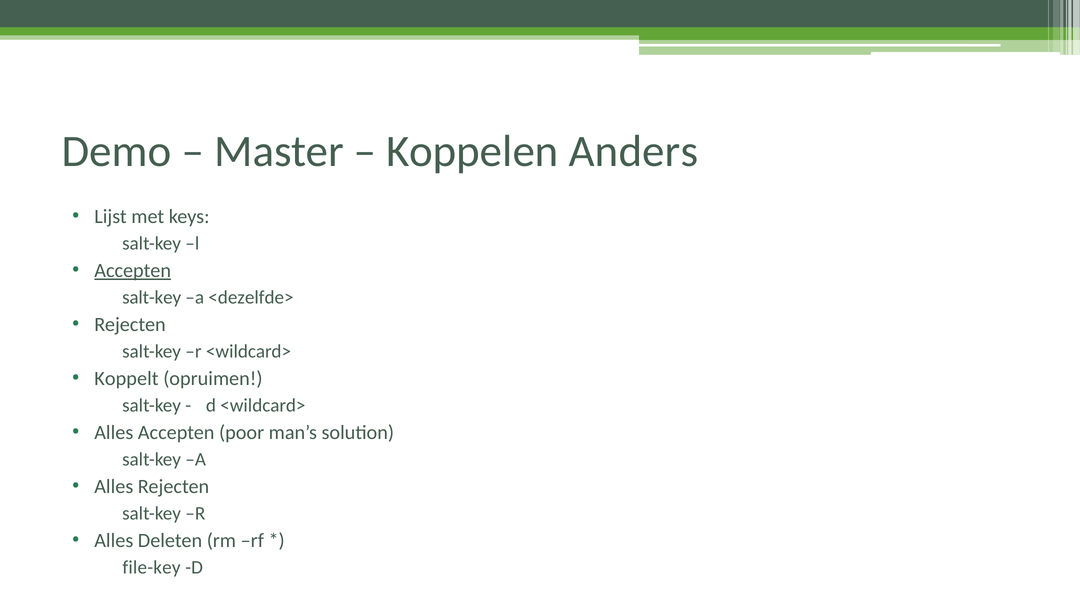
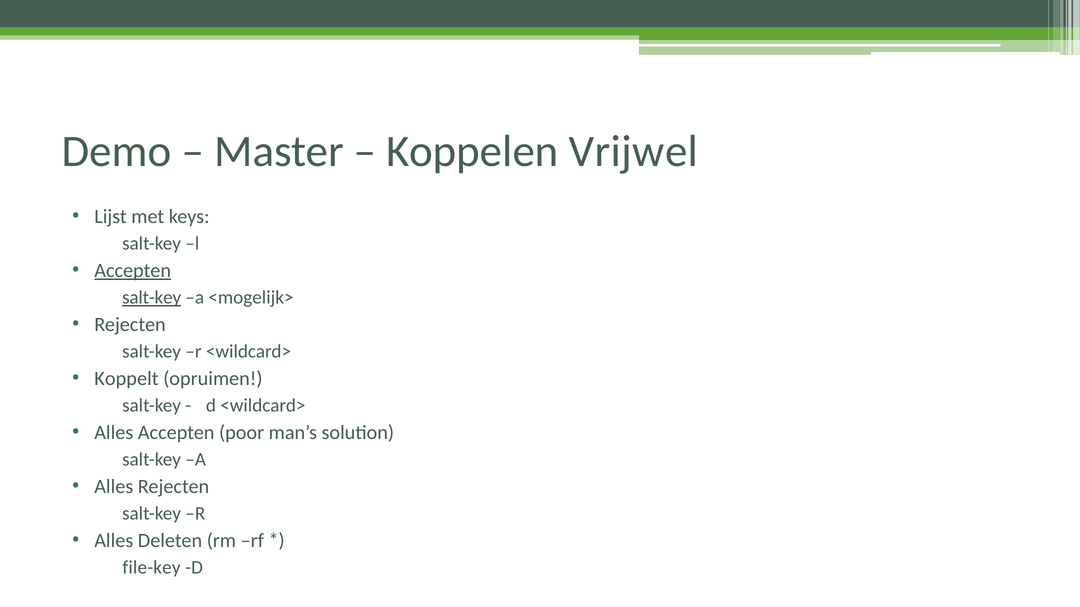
Anders: Anders -> Vrijwel (633, 152)
salt-key underline: none -> present (152, 298)
<dezelfde>: <dezelfde> -> <mogelijk> (251, 298)
